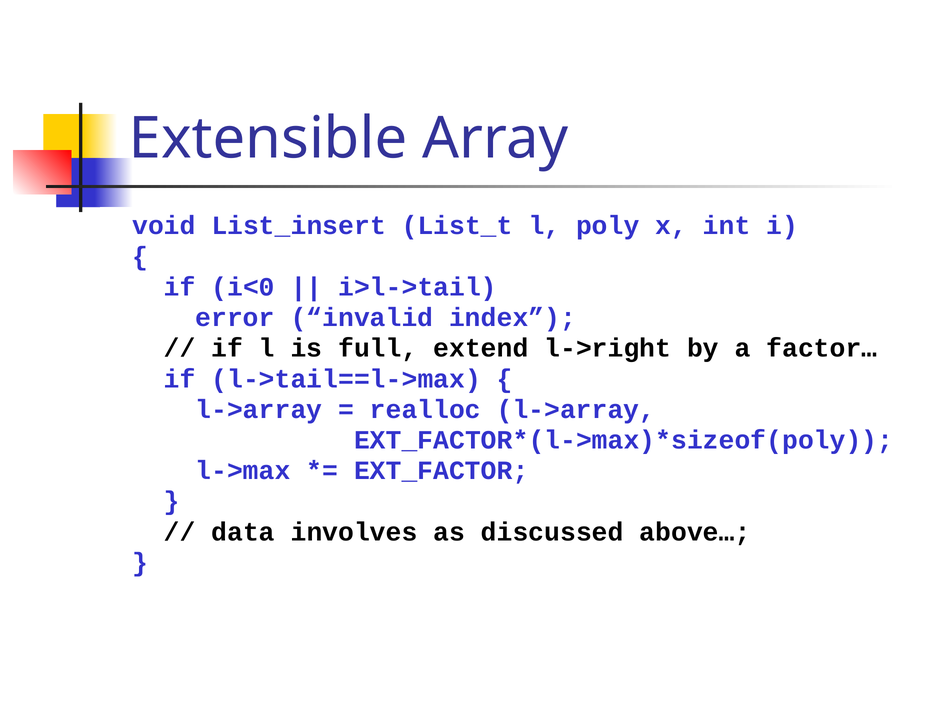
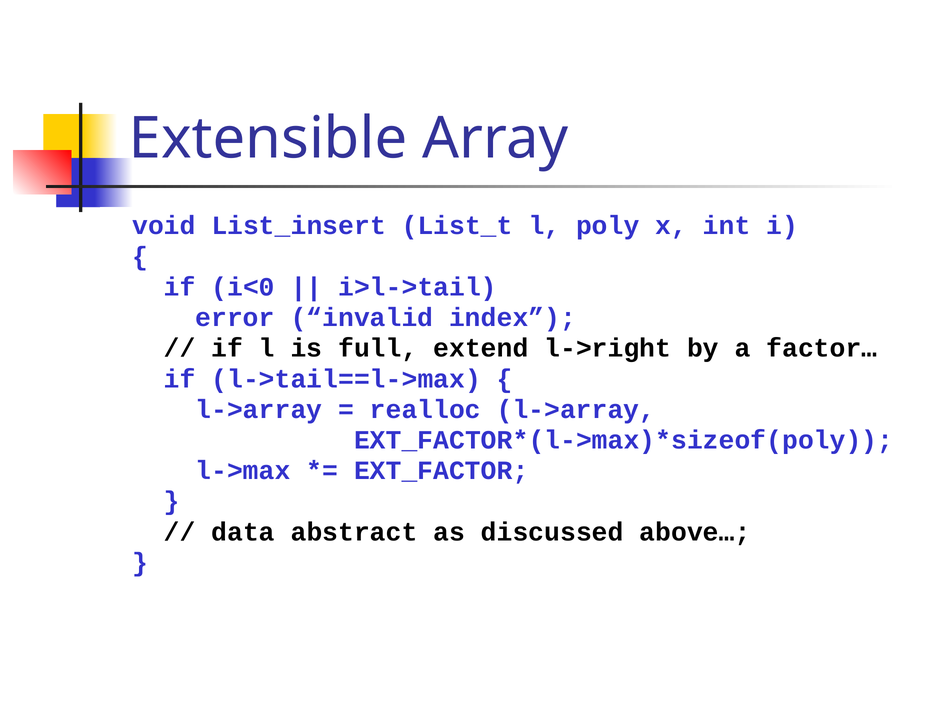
involves: involves -> abstract (354, 532)
